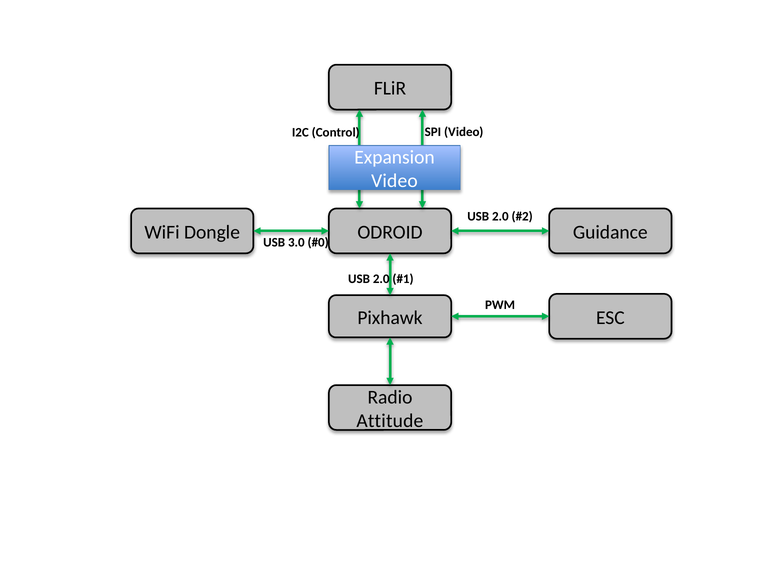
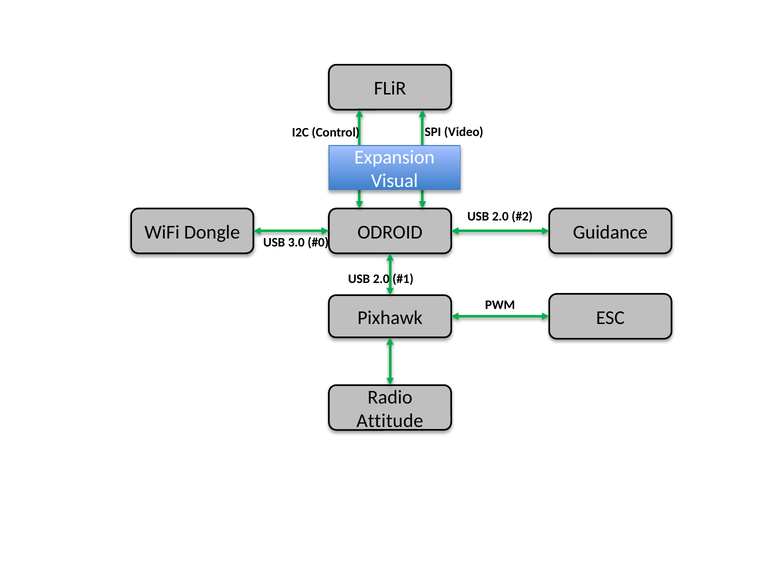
Video: Video -> Visual (395, 181)
